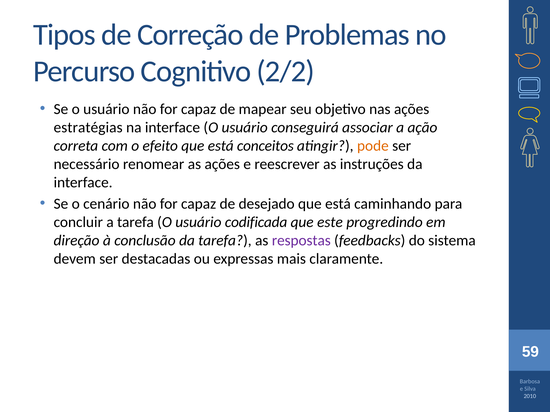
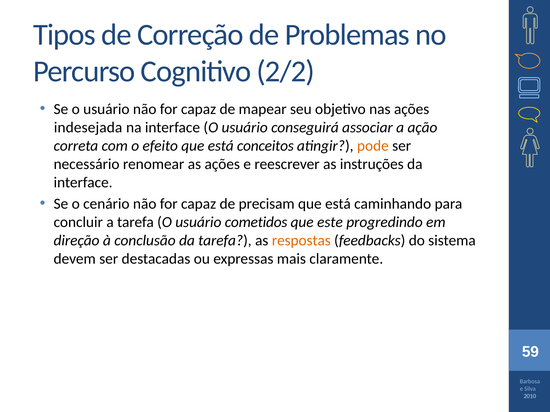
estratégias: estratégias -> indesejada (88, 128)
desejado: desejado -> precisam (267, 204)
codificada: codificada -> cometidos (256, 222)
respostas colour: purple -> orange (301, 241)
